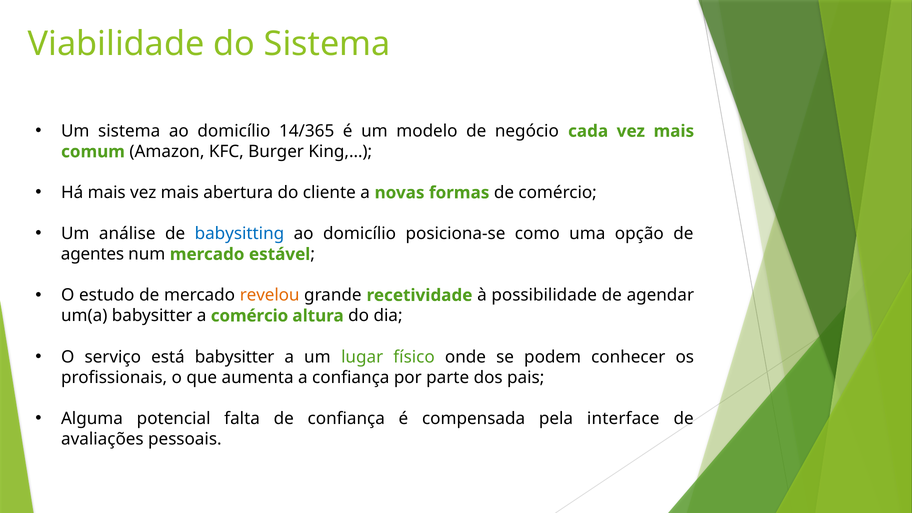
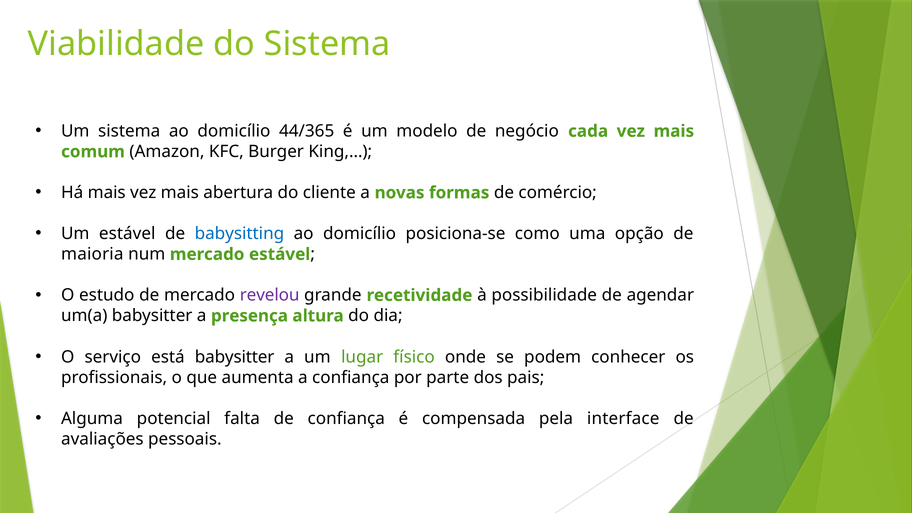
14/365: 14/365 -> 44/365 (307, 131)
Um análise: análise -> estável (127, 234)
agentes: agentes -> maioria (92, 254)
revelou colour: orange -> purple (270, 295)
a comércio: comércio -> presença (249, 316)
